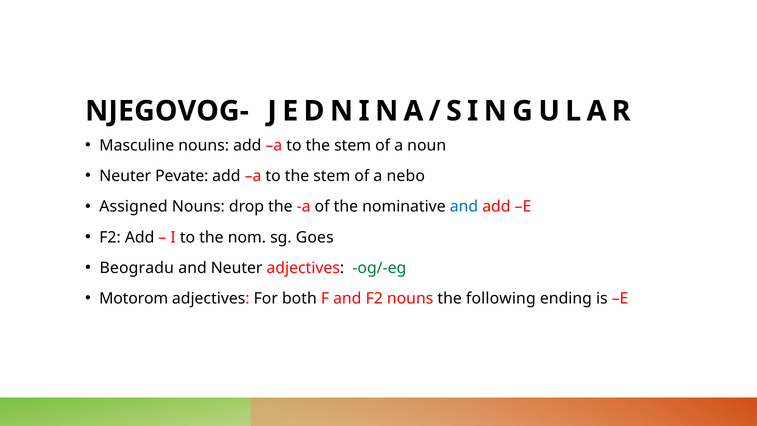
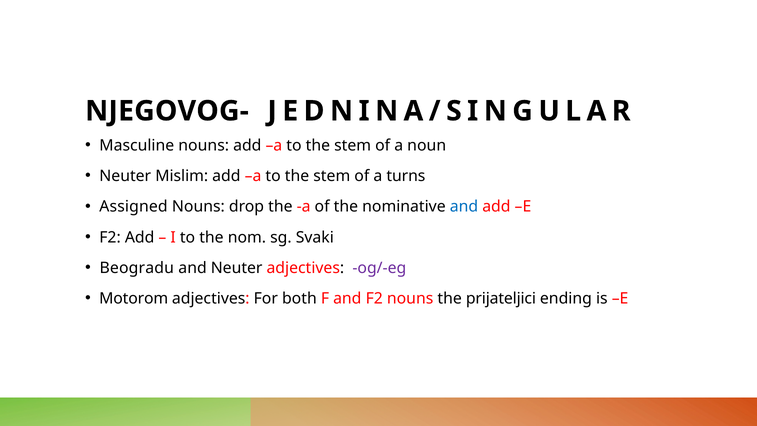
Pevate: Pevate -> Mislim (182, 176)
nebo: nebo -> turns (406, 176)
Goes: Goes -> Svaki (315, 237)
og/-eg colour: green -> purple (379, 268)
following: following -> prijateljici (501, 298)
